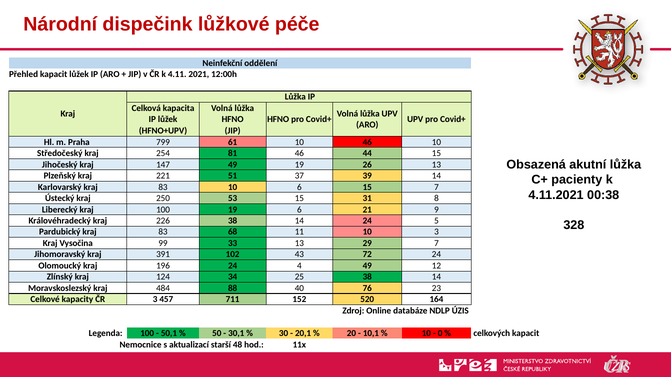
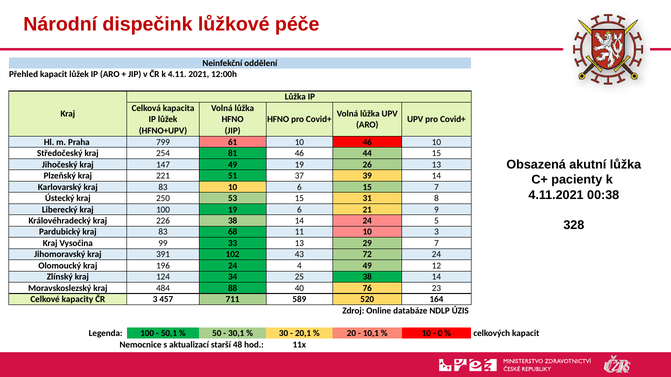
152: 152 -> 589 (299, 300)
